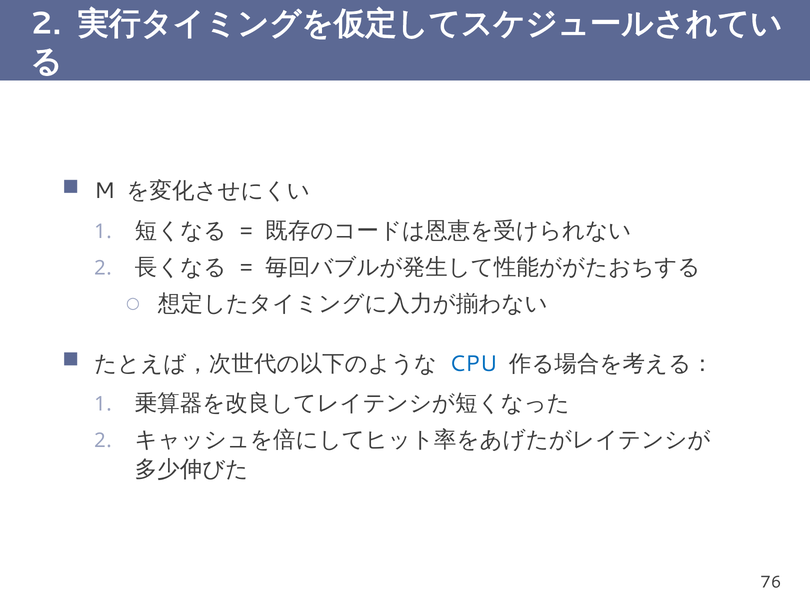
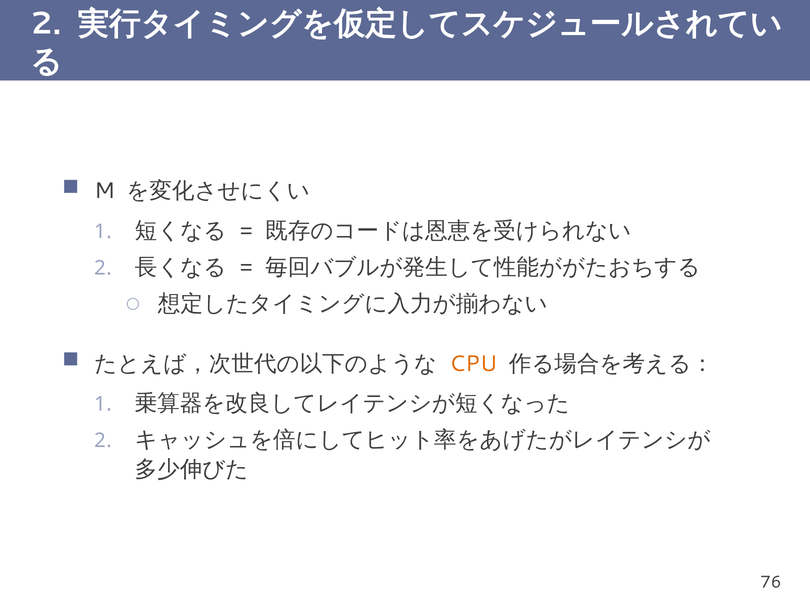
CPU colour: blue -> orange (473, 364)
